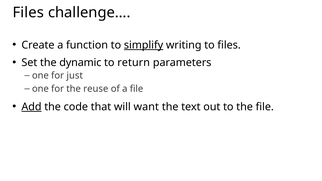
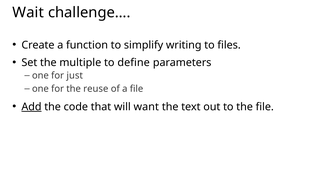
Files: Files -> Wait (28, 12)
simplify underline: present -> none (144, 45)
dynamic: dynamic -> multiple (80, 63)
return: return -> define (134, 63)
